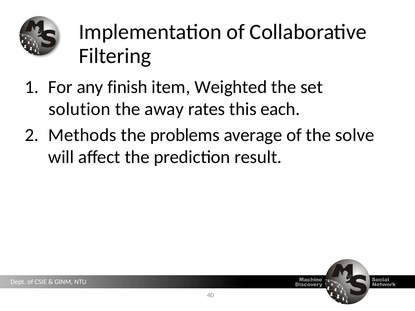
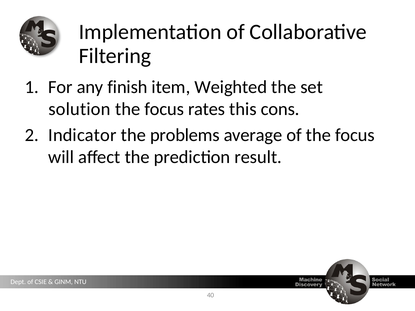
away: away -> focus (164, 109)
each: each -> cons (280, 109)
Methods: Methods -> Indicator (82, 135)
of the solve: solve -> focus (355, 135)
